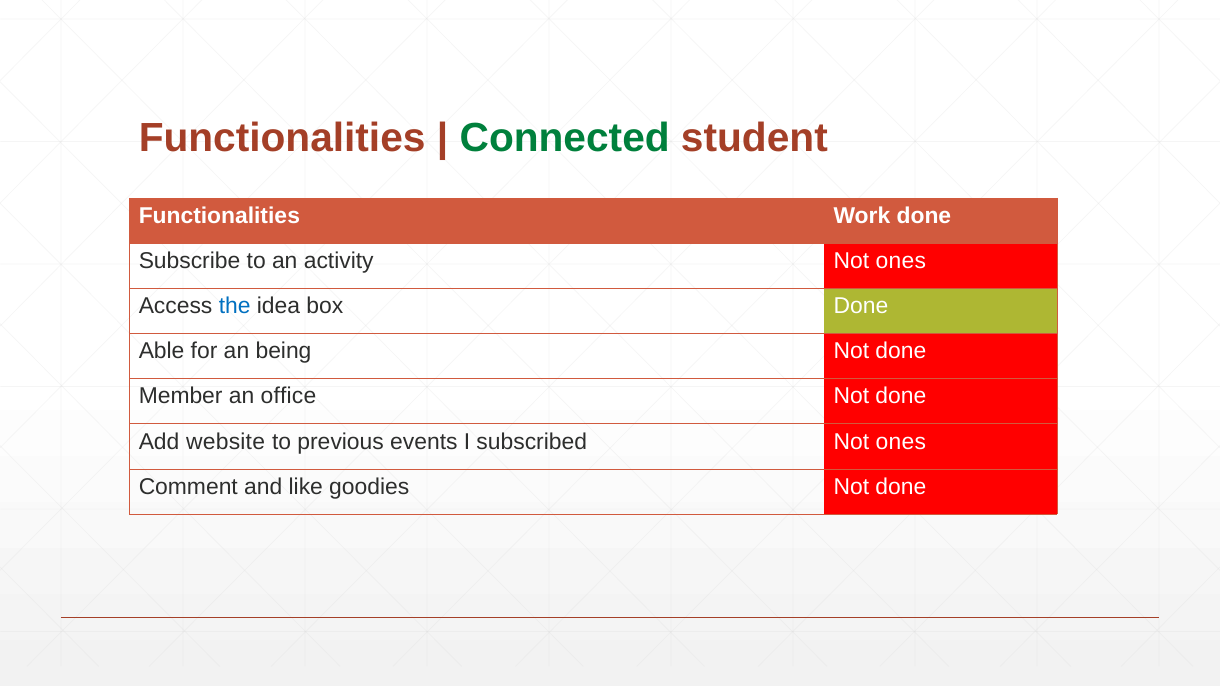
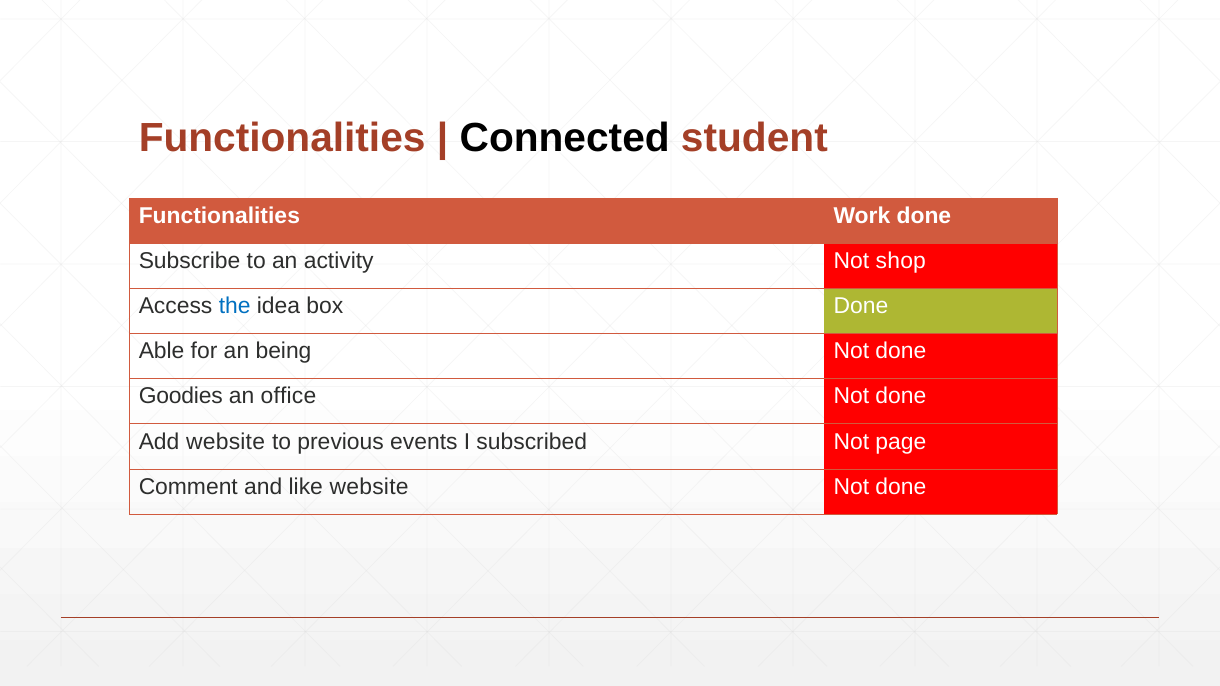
Connected colour: green -> black (565, 138)
activity Not ones: ones -> shop (901, 261)
Member: Member -> Goodies (181, 397)
subscribed Not ones: ones -> page (901, 442)
like goodies: goodies -> website (369, 487)
